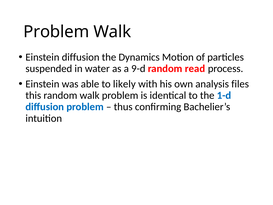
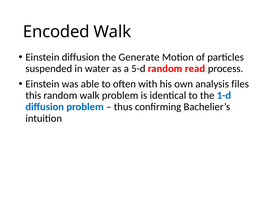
Problem: Problem -> Encoded (56, 32)
Dynamics: Dynamics -> Generate (139, 57)
9-d: 9-d -> 5-d (138, 69)
likely: likely -> often (124, 84)
